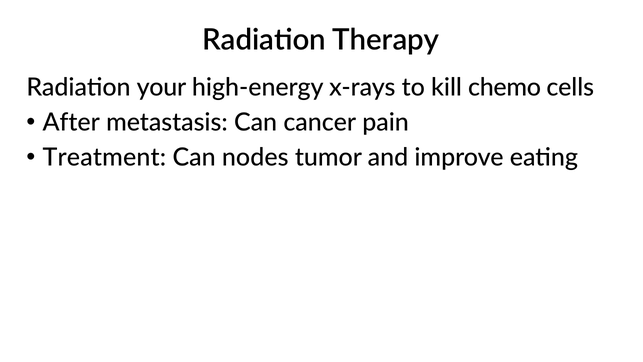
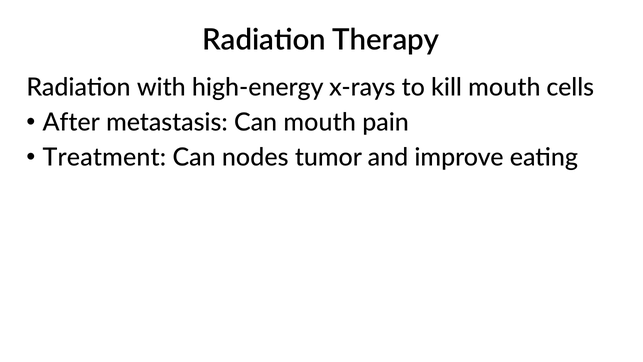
your: your -> with (161, 88)
kill chemo: chemo -> mouth (504, 88)
Can cancer: cancer -> mouth (320, 123)
